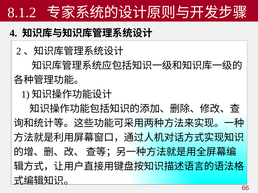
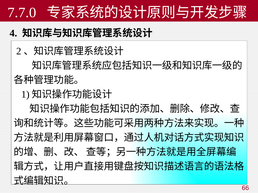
8.1.2: 8.1.2 -> 7.7.0 (22, 13)
